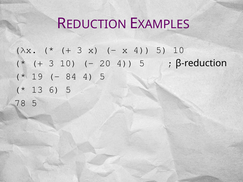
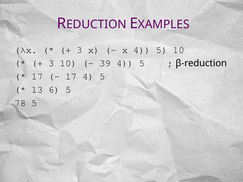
20: 20 -> 39 (105, 63)
19: 19 -> 17 (37, 77)
84: 84 -> 17 (71, 77)
